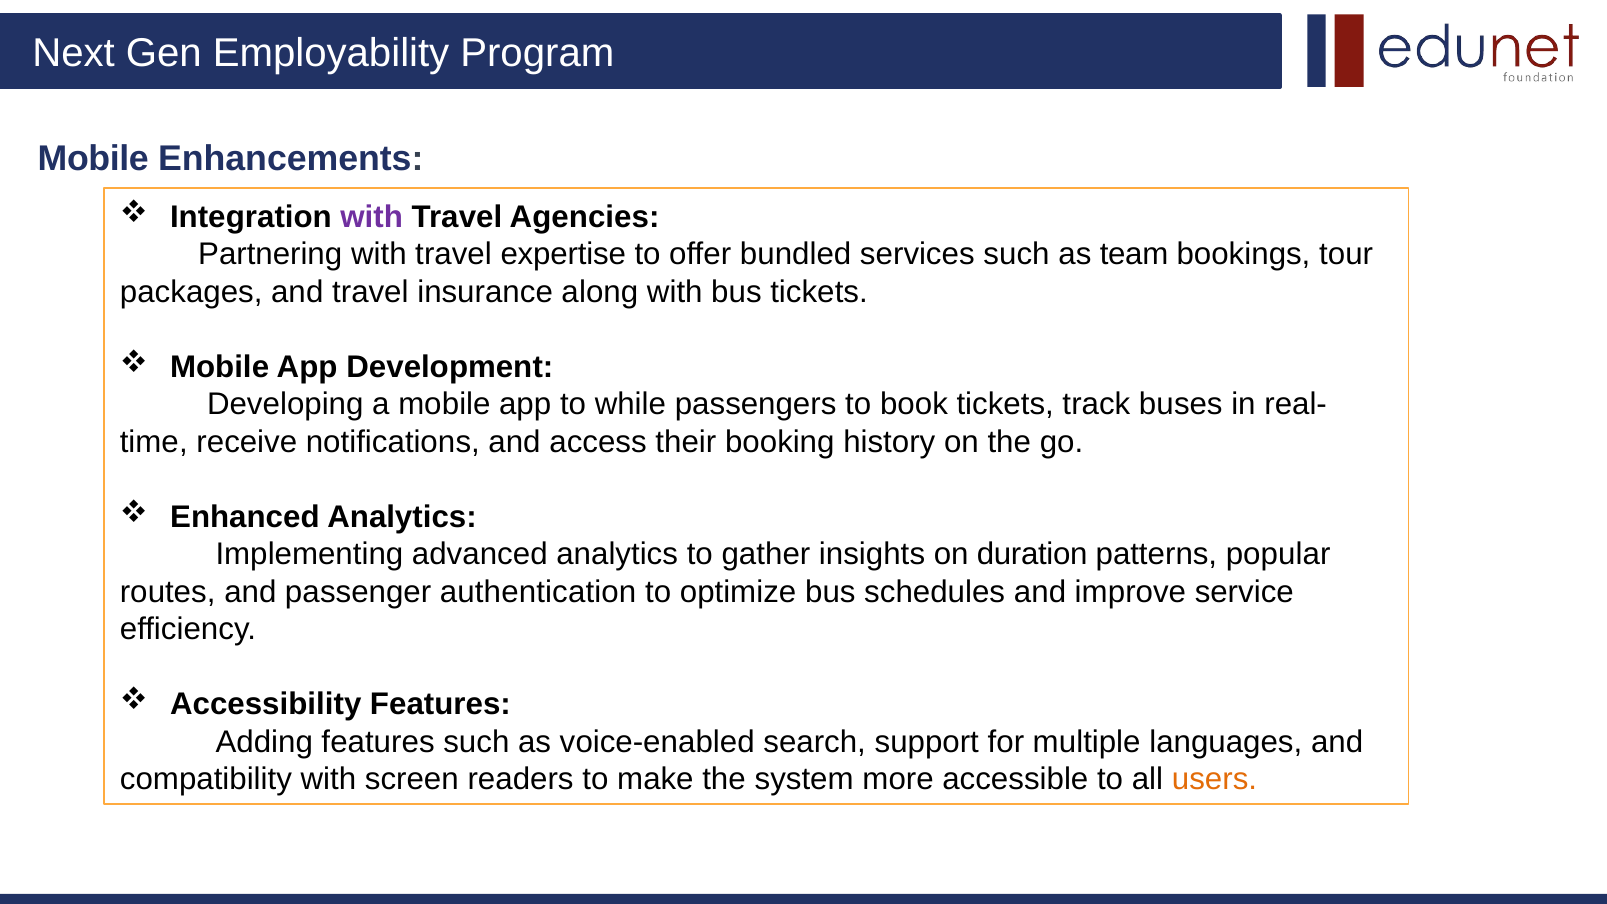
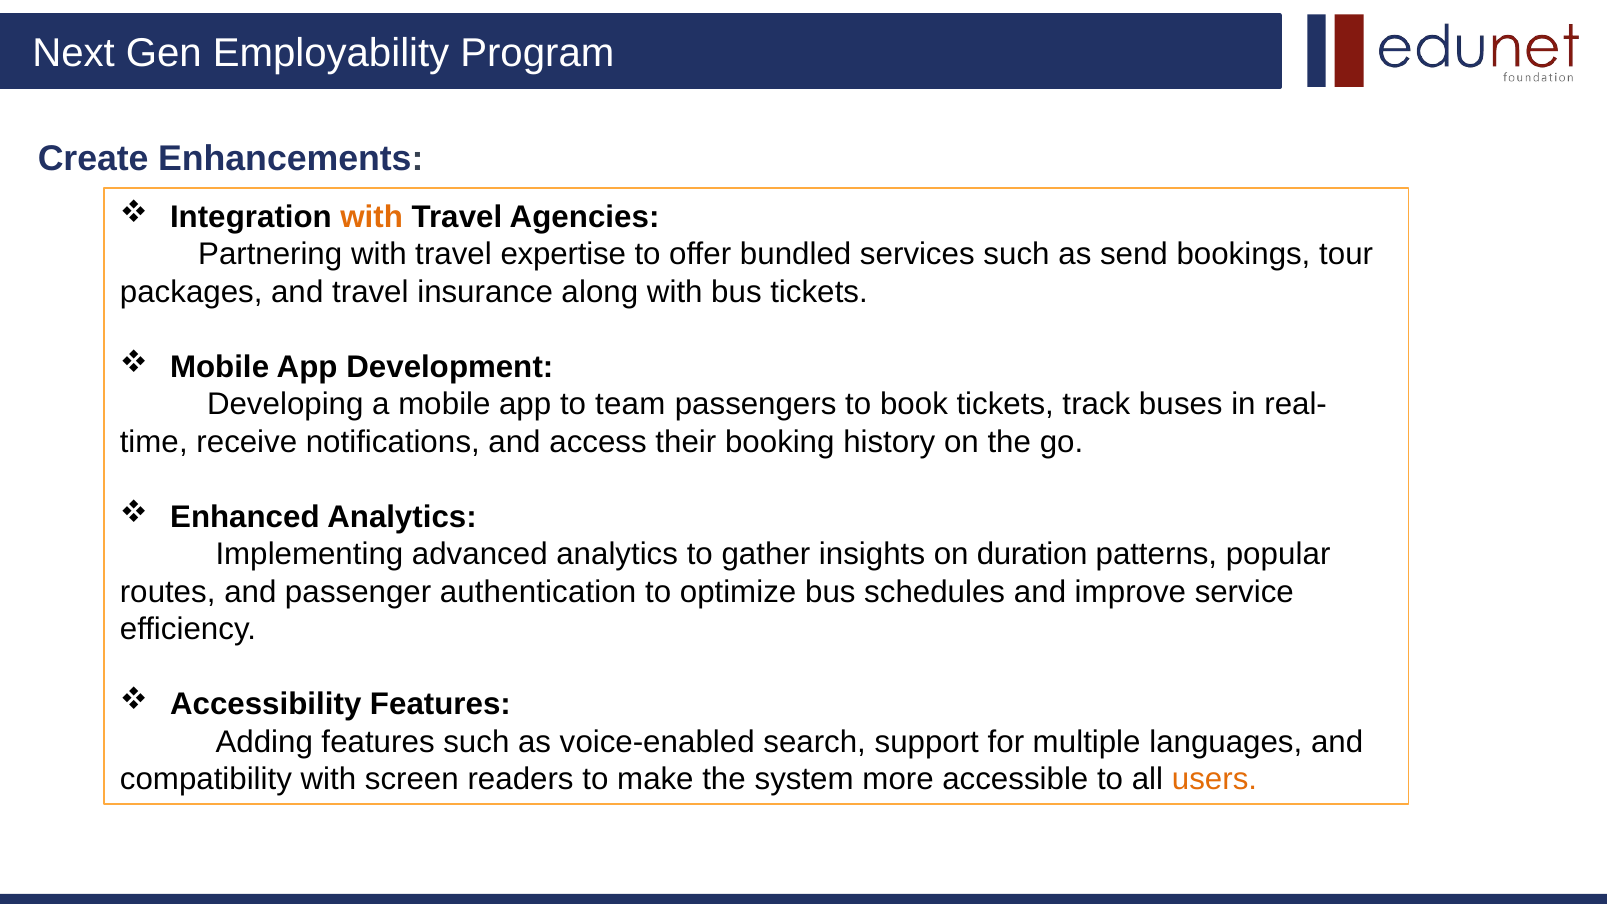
Mobile: Mobile -> Create (93, 158)
with colour: purple -> orange (372, 217)
team: team -> send (1134, 254)
while: while -> team (630, 404)
